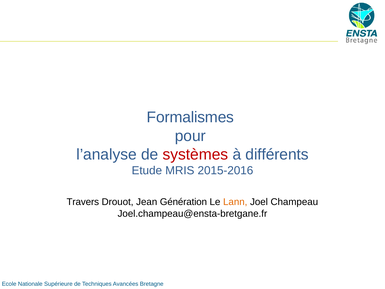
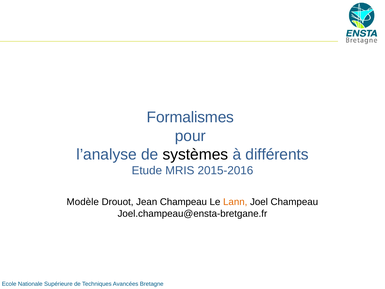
systèmes colour: red -> black (195, 154)
Travers: Travers -> Modèle (83, 202)
Jean Génération: Génération -> Champeau (183, 202)
